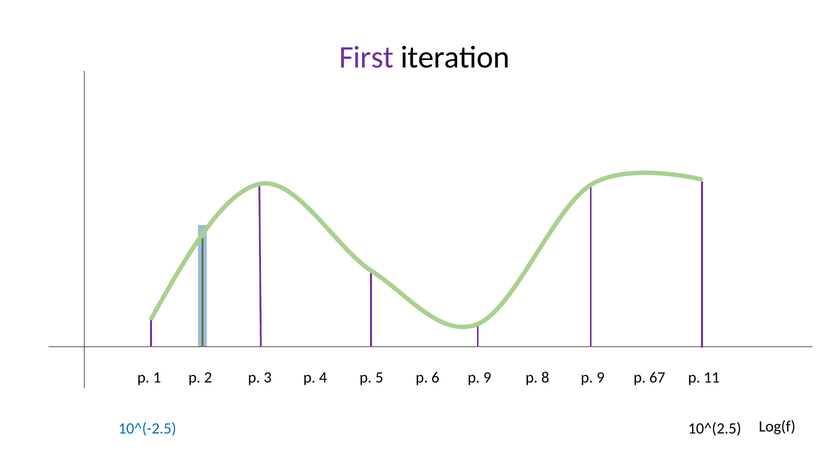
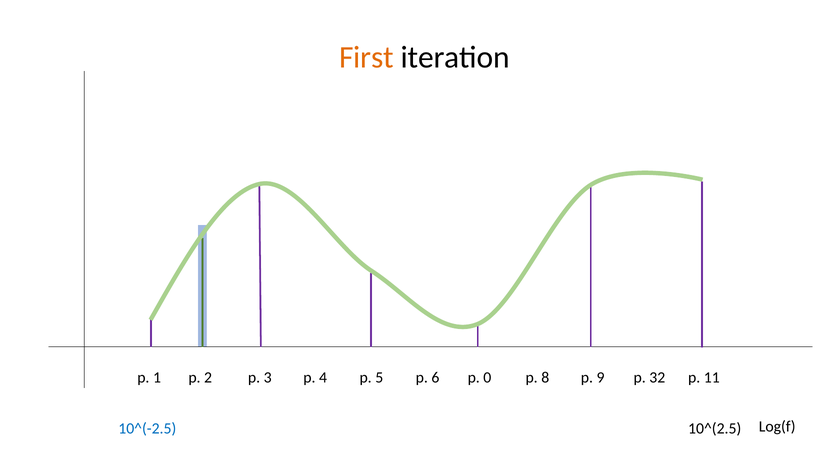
First colour: purple -> orange (366, 57)
6 p 9: 9 -> 0 (487, 378)
67: 67 -> 32 (657, 378)
